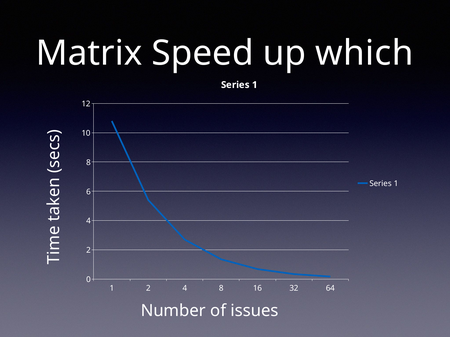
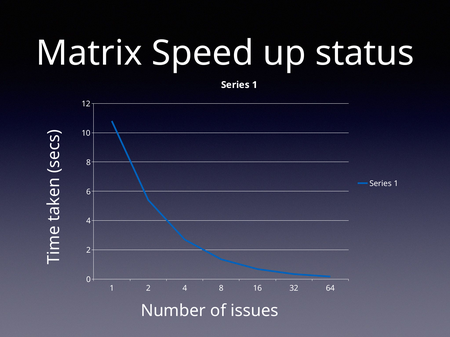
which: which -> status (365, 53)
